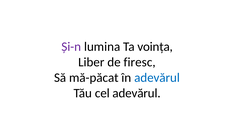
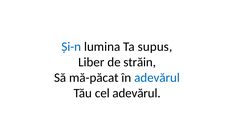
Și-n colour: purple -> blue (71, 47)
voința: voința -> supus (155, 47)
firesc: firesc -> străin (140, 62)
